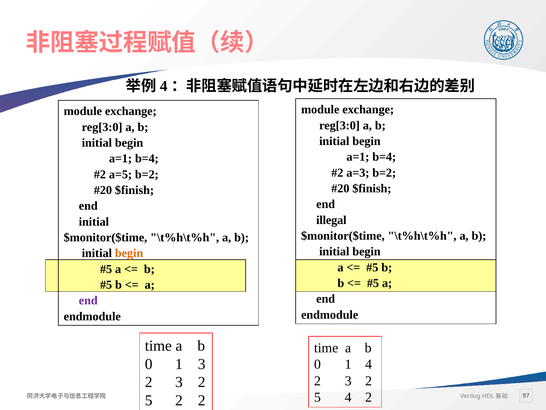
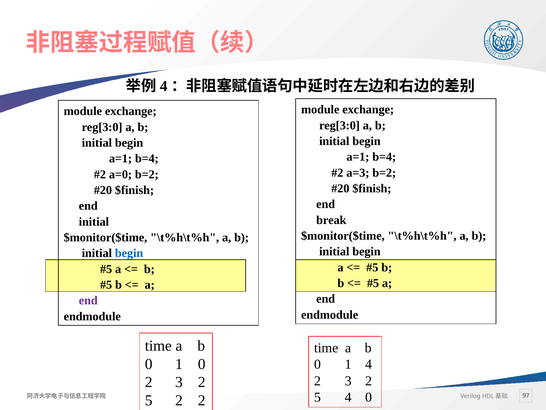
a=5: a=5 -> a=0 (121, 174)
illegal: illegal -> break (331, 220)
begin colour: orange -> blue (129, 253)
1 3: 3 -> 0 (202, 364)
5 4 2: 2 -> 0 (369, 397)
